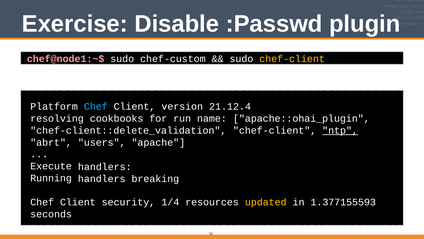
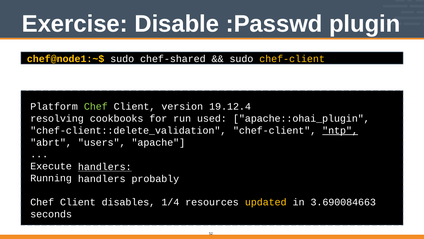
chef@node1:~$ colour: pink -> yellow (66, 59)
chef-custom: chef-custom -> chef-shared (173, 59)
Chef colour: light blue -> light green (96, 106)
21.12.4: 21.12.4 -> 19.12.4 (230, 106)
name: name -> used (212, 118)
handlers underline: none -> present (105, 167)
breaking: breaking -> probably (155, 178)
security: security -> disables (128, 202)
1.377155593: 1.377155593 -> 3.690084663 (343, 202)
